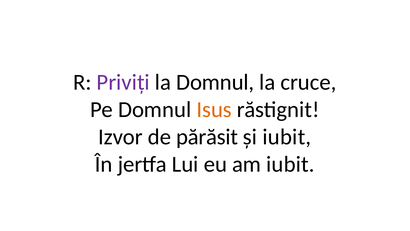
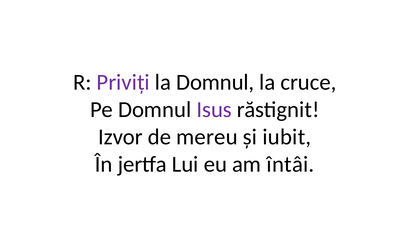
Isus colour: orange -> purple (214, 109)
părăsit: părăsit -> mereu (207, 137)
am iubit: iubit -> întâi (290, 164)
